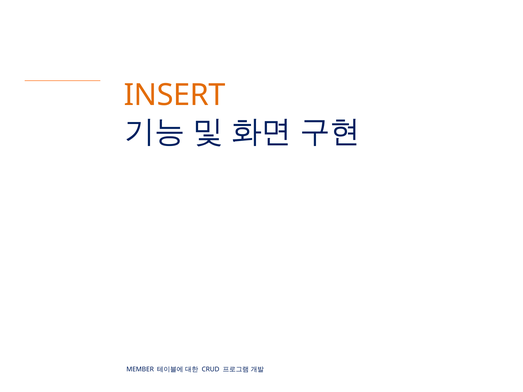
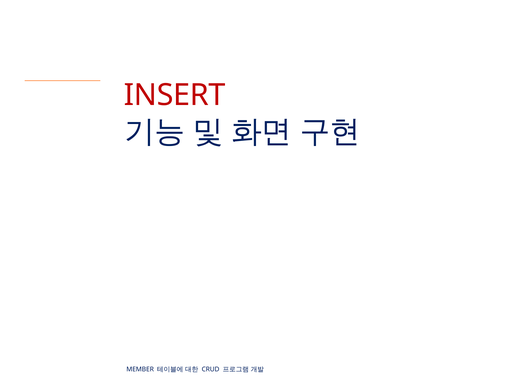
INSERT colour: orange -> red (175, 95)
